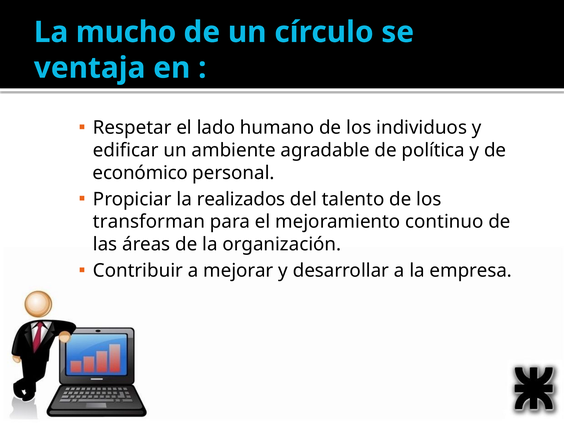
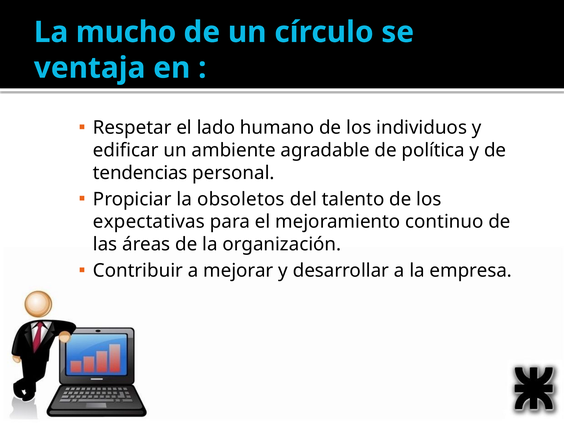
económico: económico -> tendencias (140, 173)
realizados: realizados -> obsoletos (241, 199)
transforman: transforman -> expectativas (149, 222)
